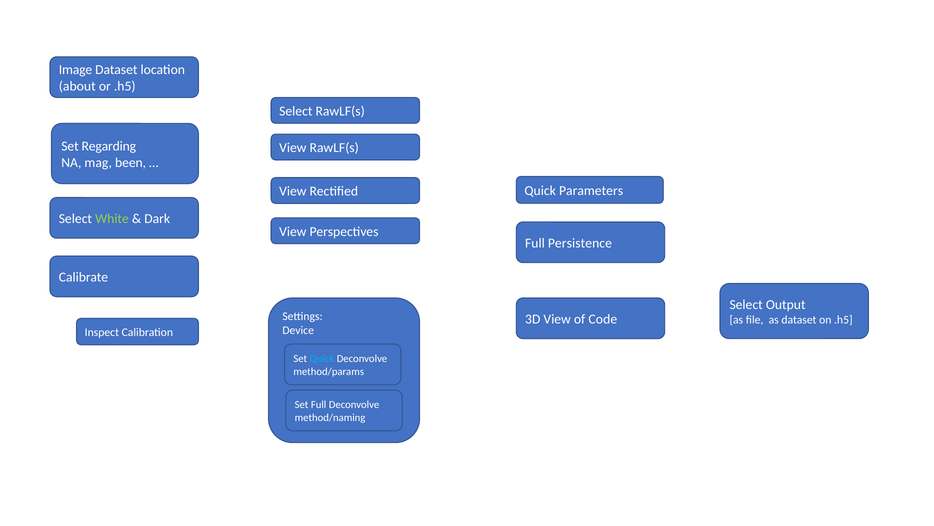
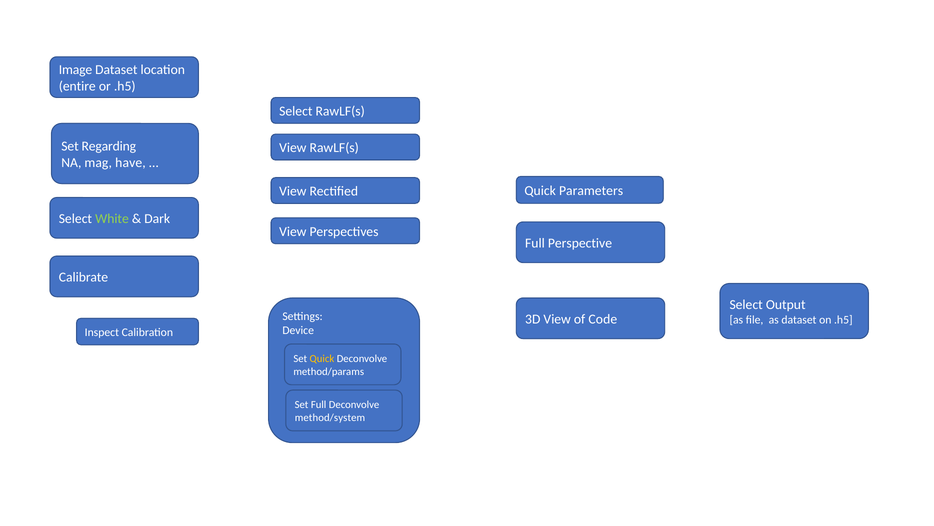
about: about -> entire (77, 86)
been: been -> have (130, 162)
Persistence: Persistence -> Perspective (580, 243)
Quick colour: light blue -> yellow (322, 358)
method/naming: method/naming -> method/system (330, 417)
